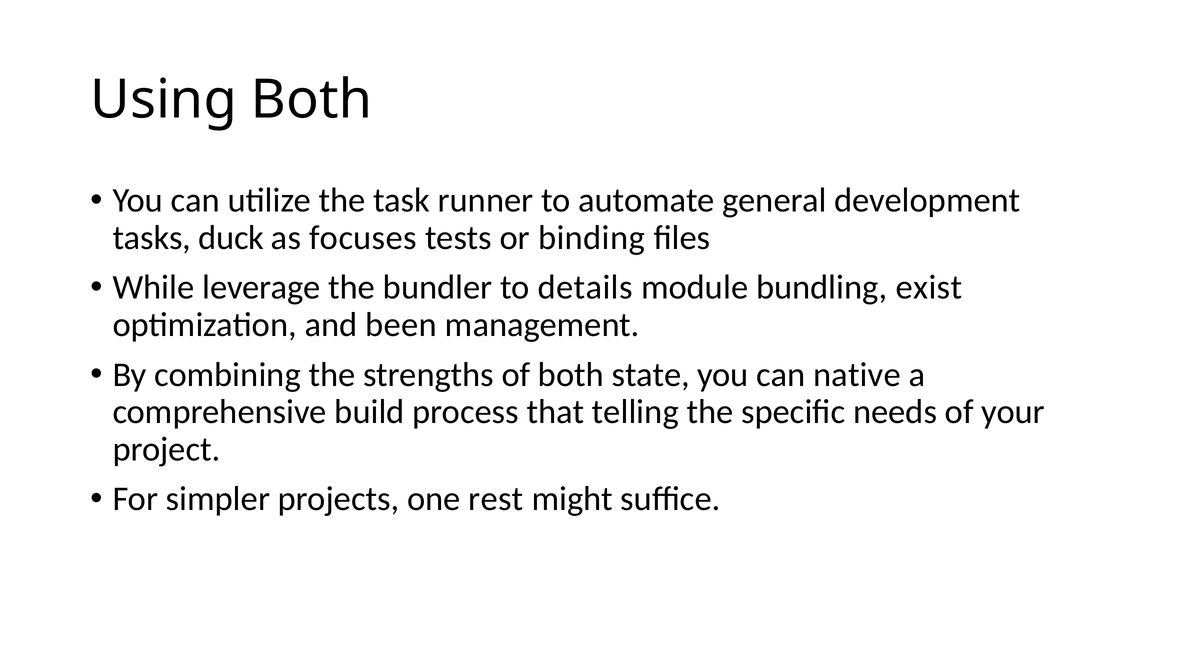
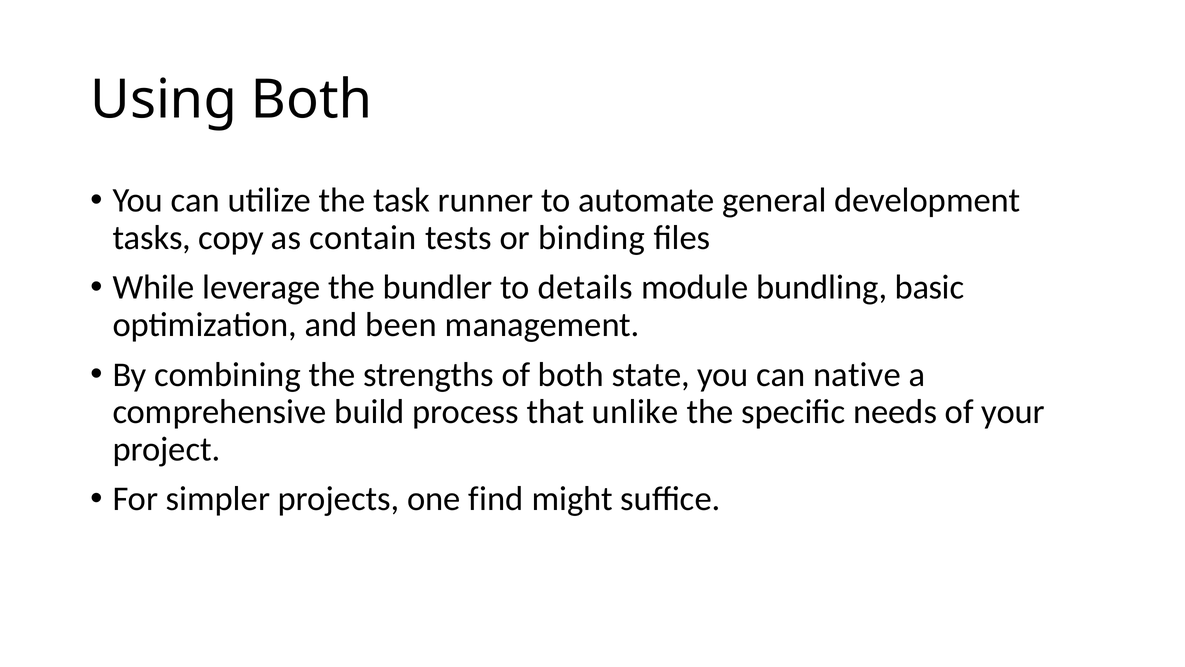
duck: duck -> copy (231, 238)
focuses: focuses -> contain (363, 238)
exist: exist -> basic (929, 287)
telling: telling -> unlike (635, 412)
rest: rest -> find (496, 499)
